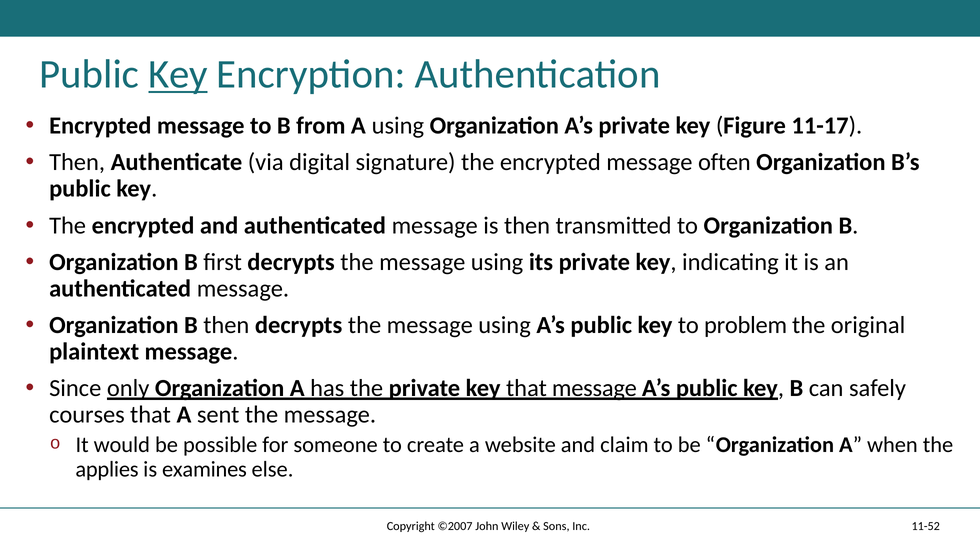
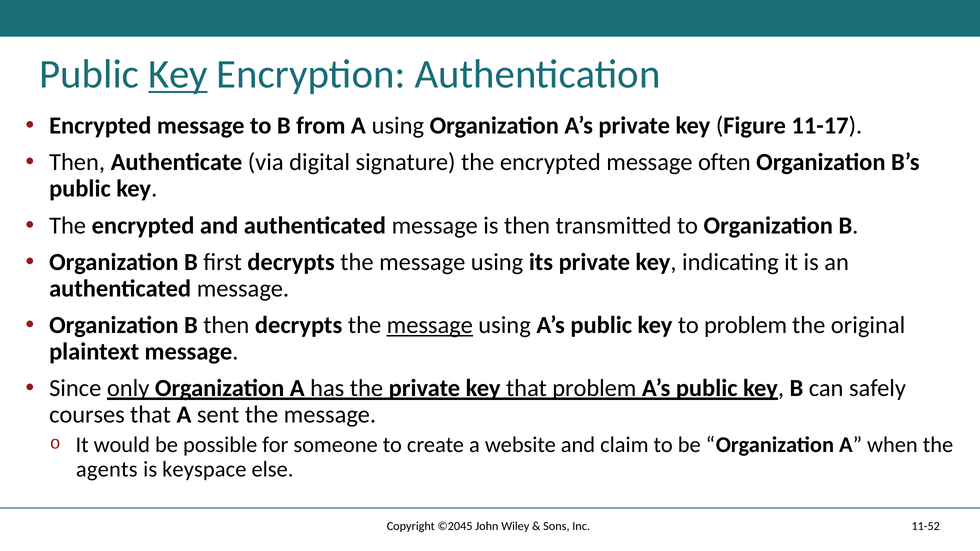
message underline: none -> present (430, 325)
that message: message -> problem (594, 388)
applies: applies -> agents (107, 469)
examines: examines -> keyspace (204, 469)
©2007: ©2007 -> ©2045 (455, 526)
